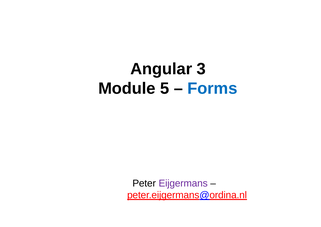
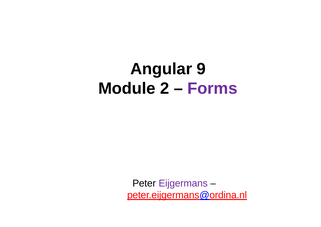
3: 3 -> 9 (201, 69)
5: 5 -> 2 (165, 89)
Forms colour: blue -> purple (212, 89)
